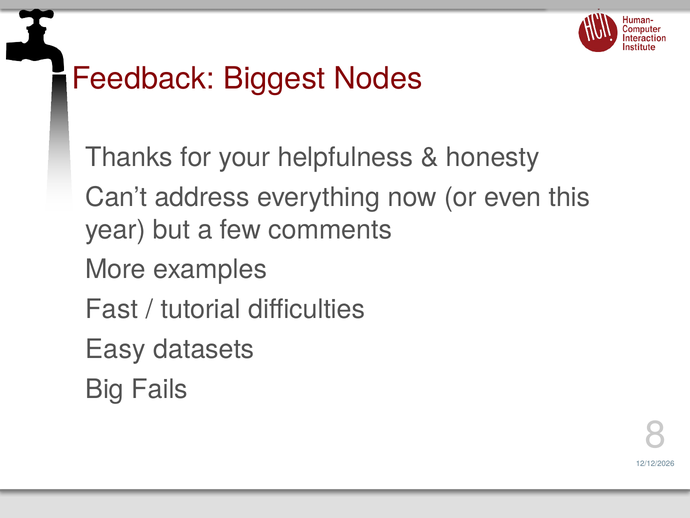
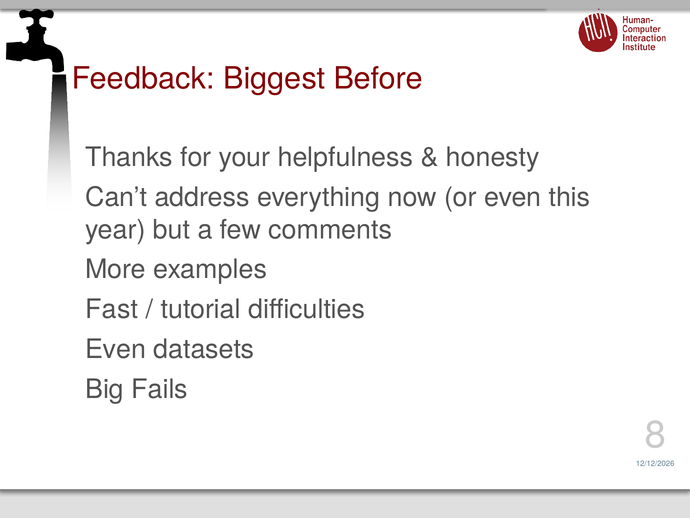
Nodes: Nodes -> Before (378, 78)
Easy: Easy -> Even (116, 349)
